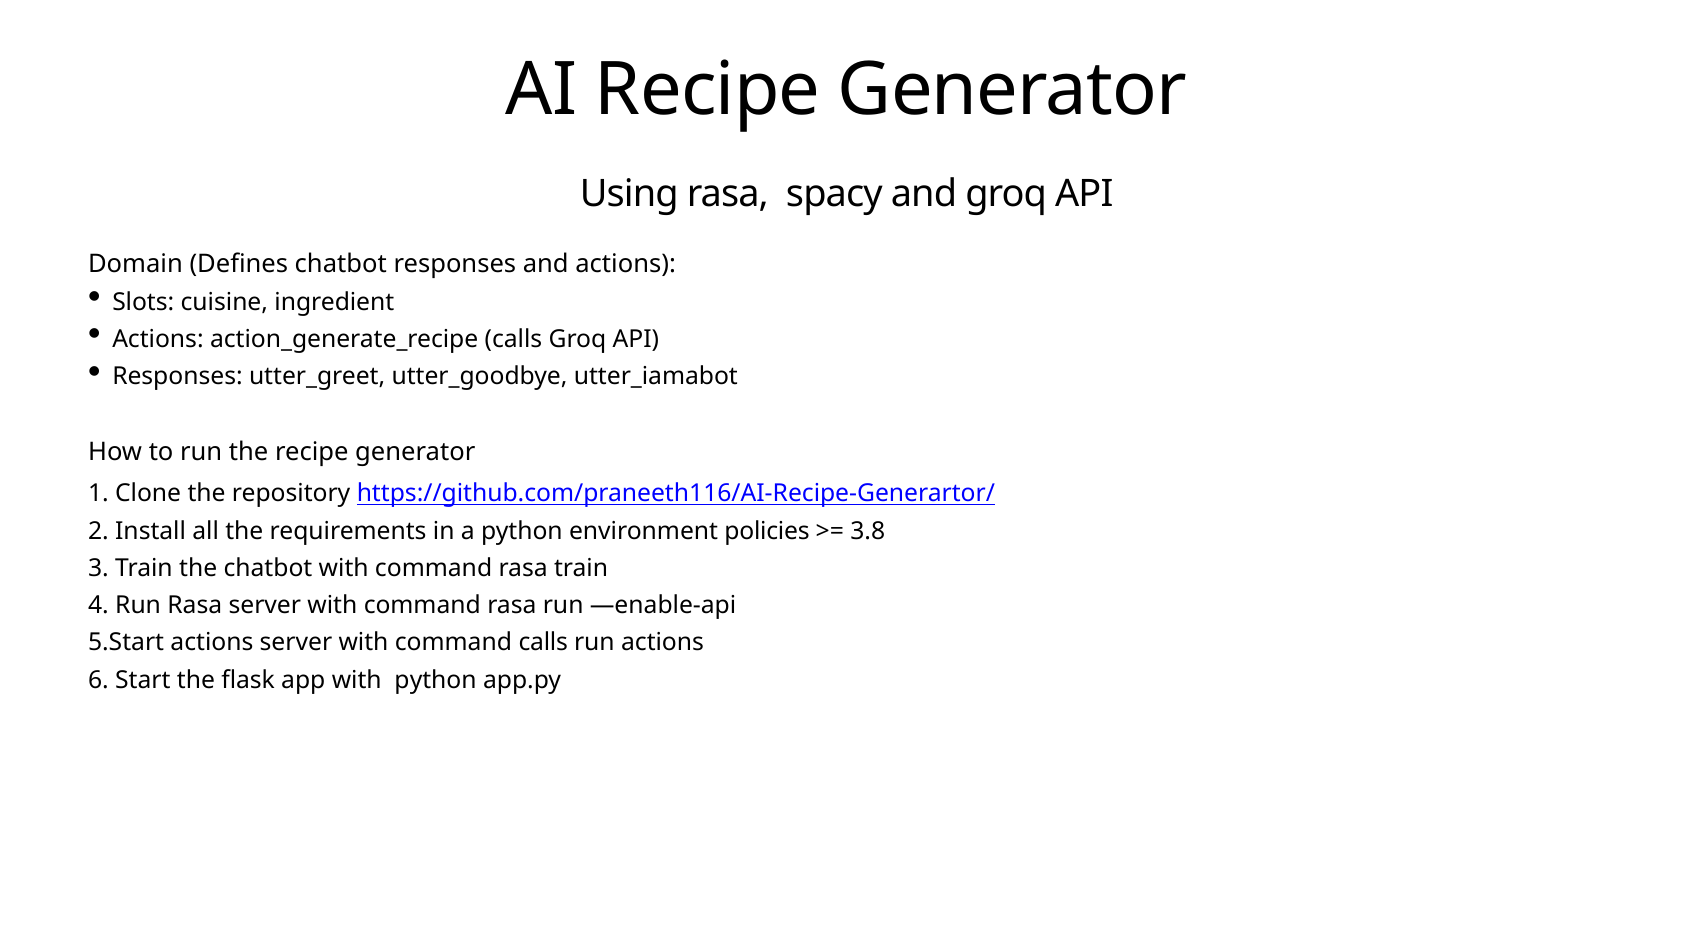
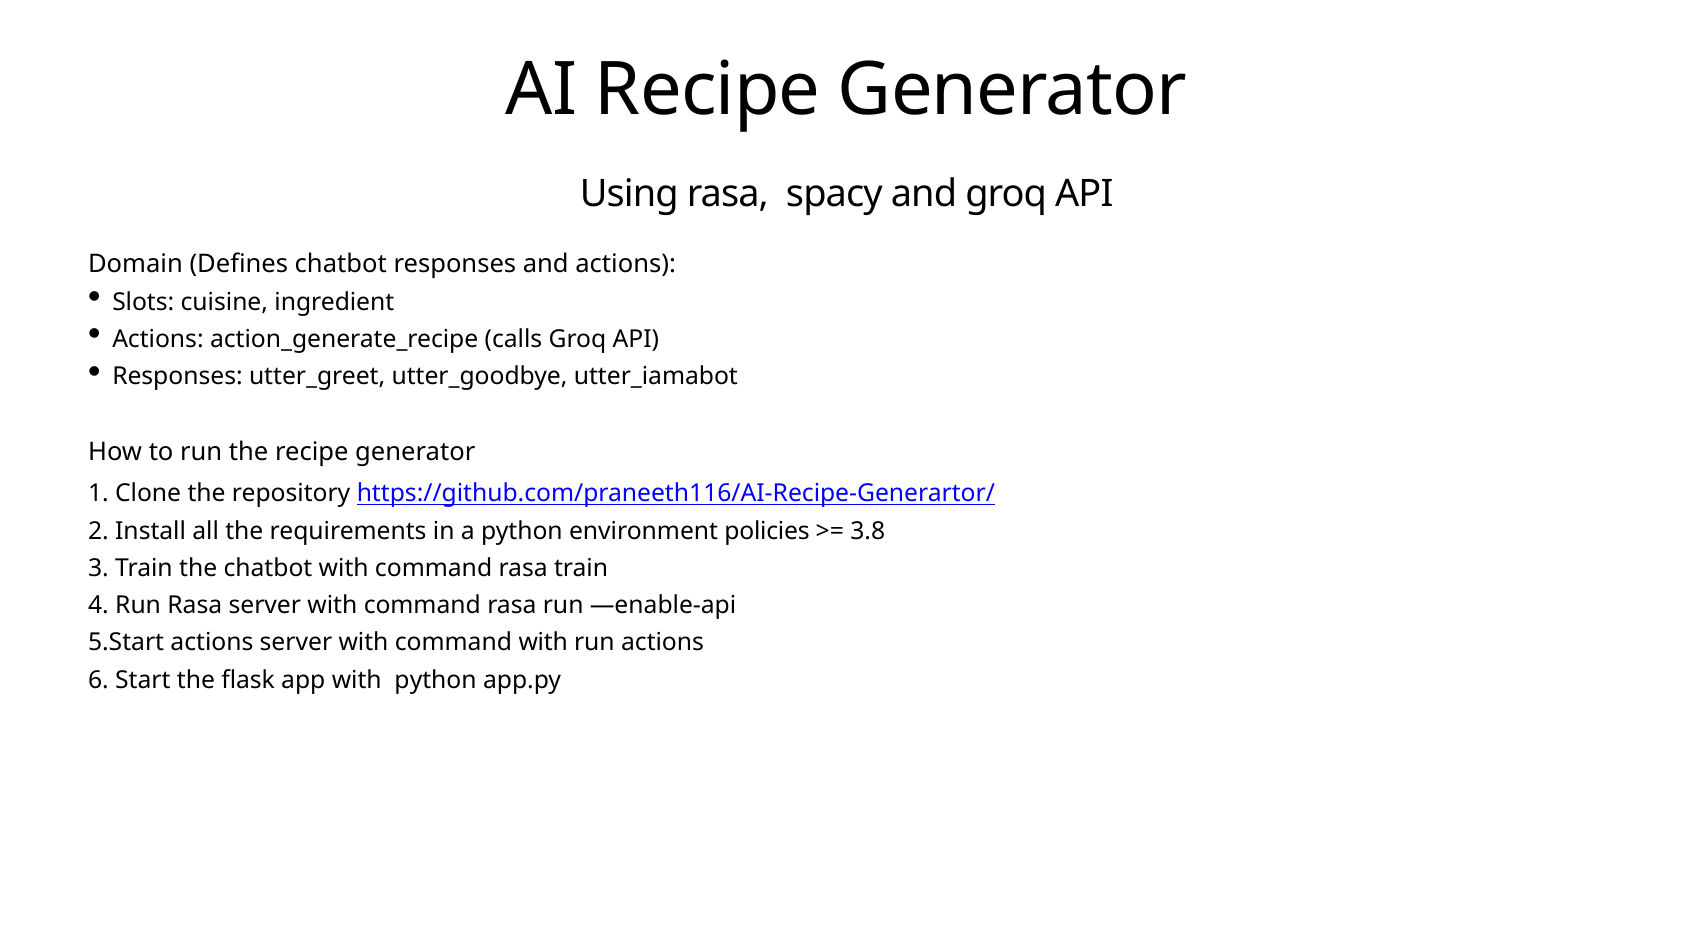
command calls: calls -> with (543, 643)
